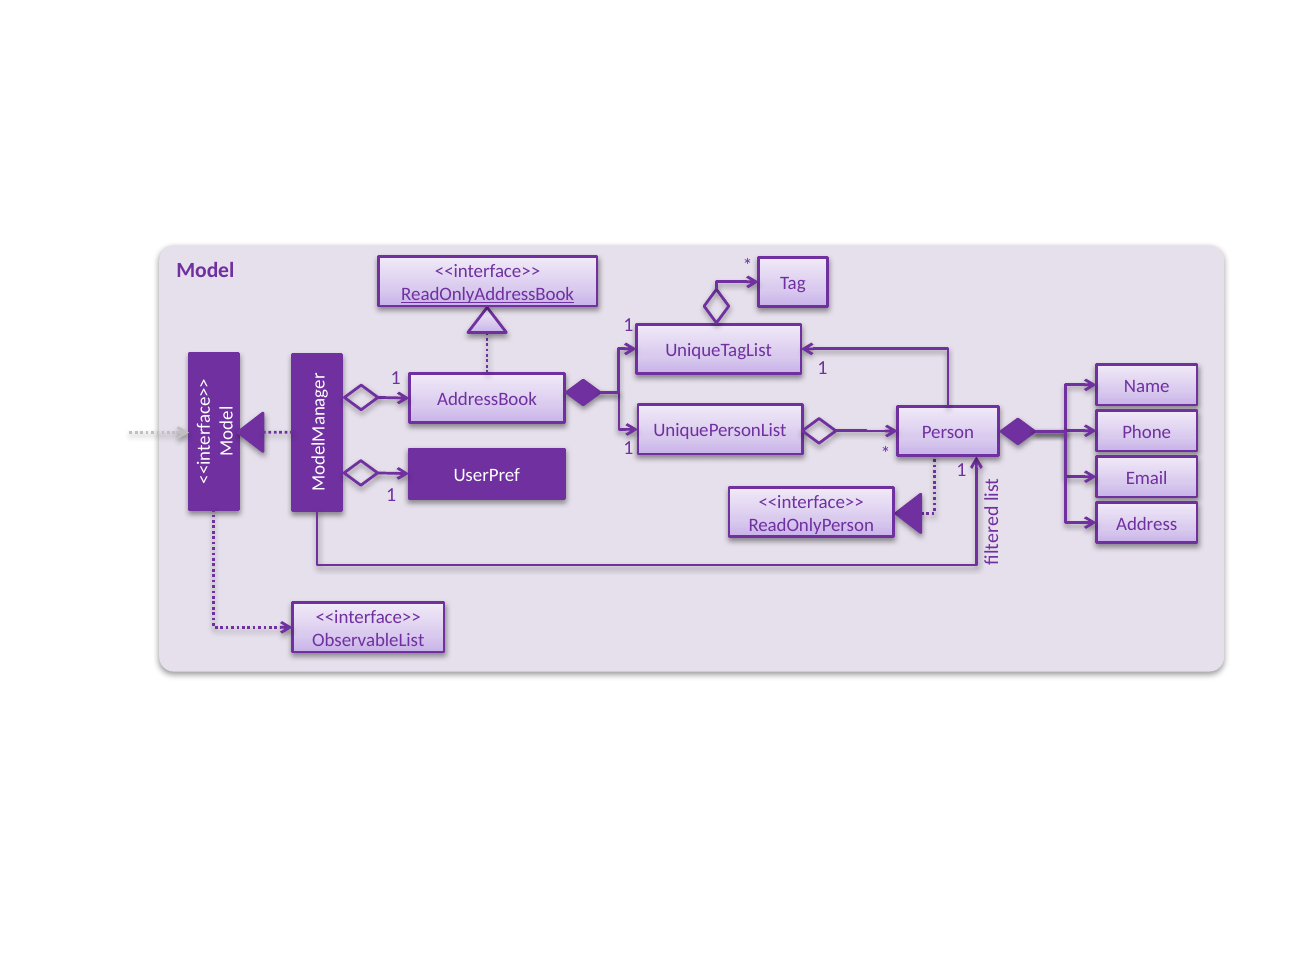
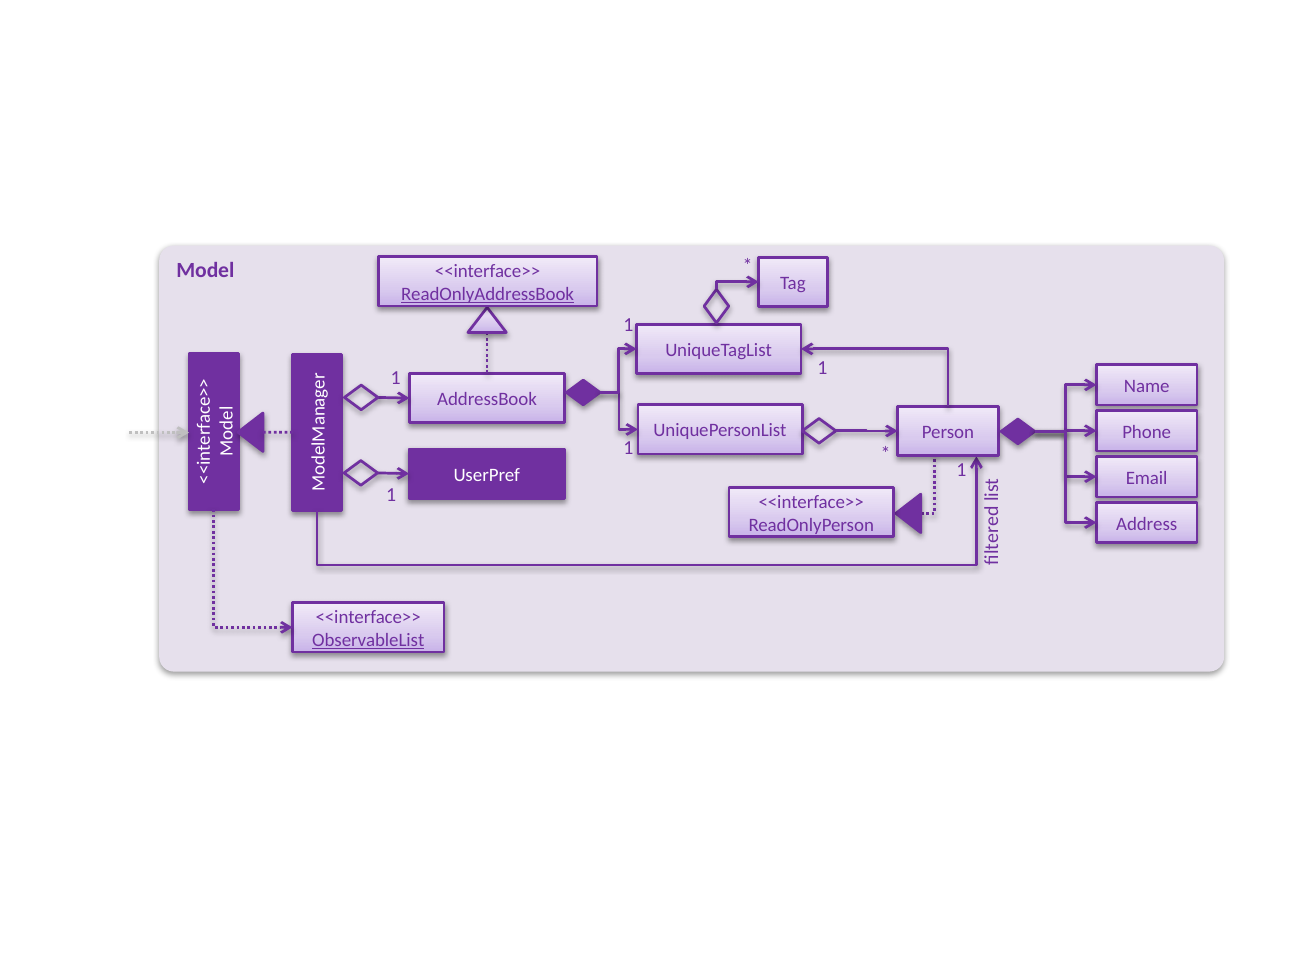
ObservableList underline: none -> present (368, 640)
